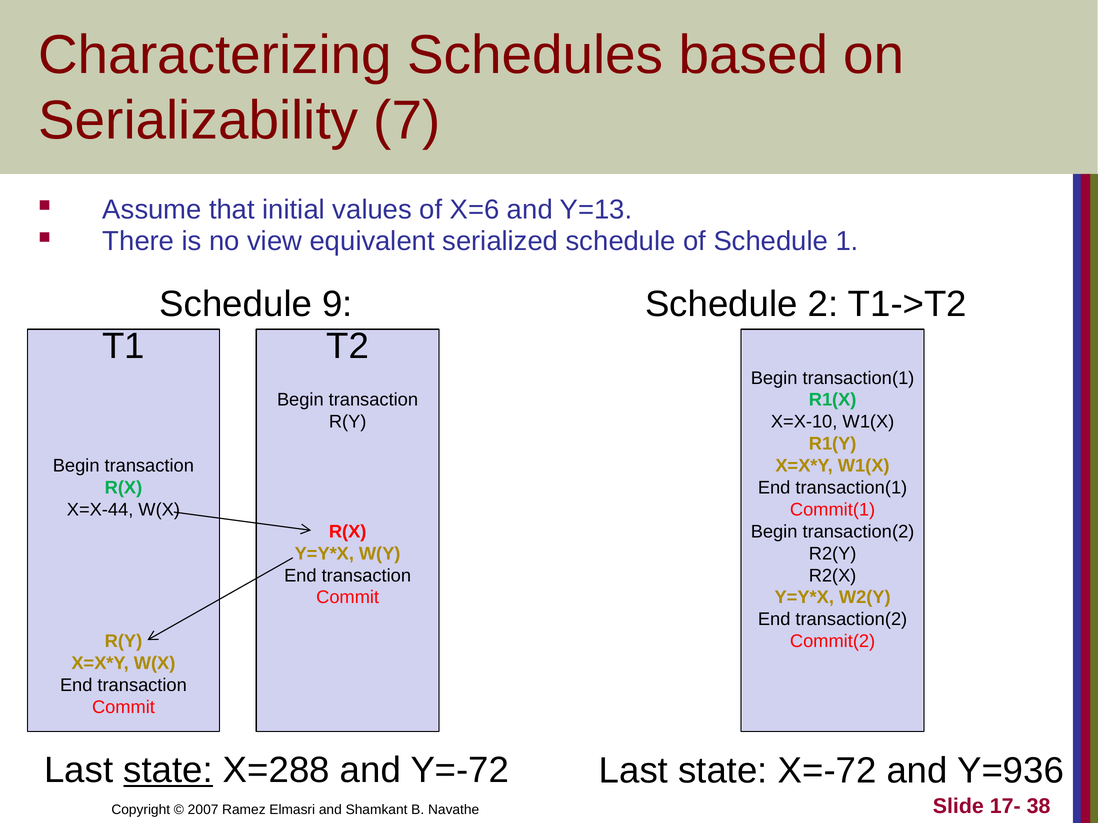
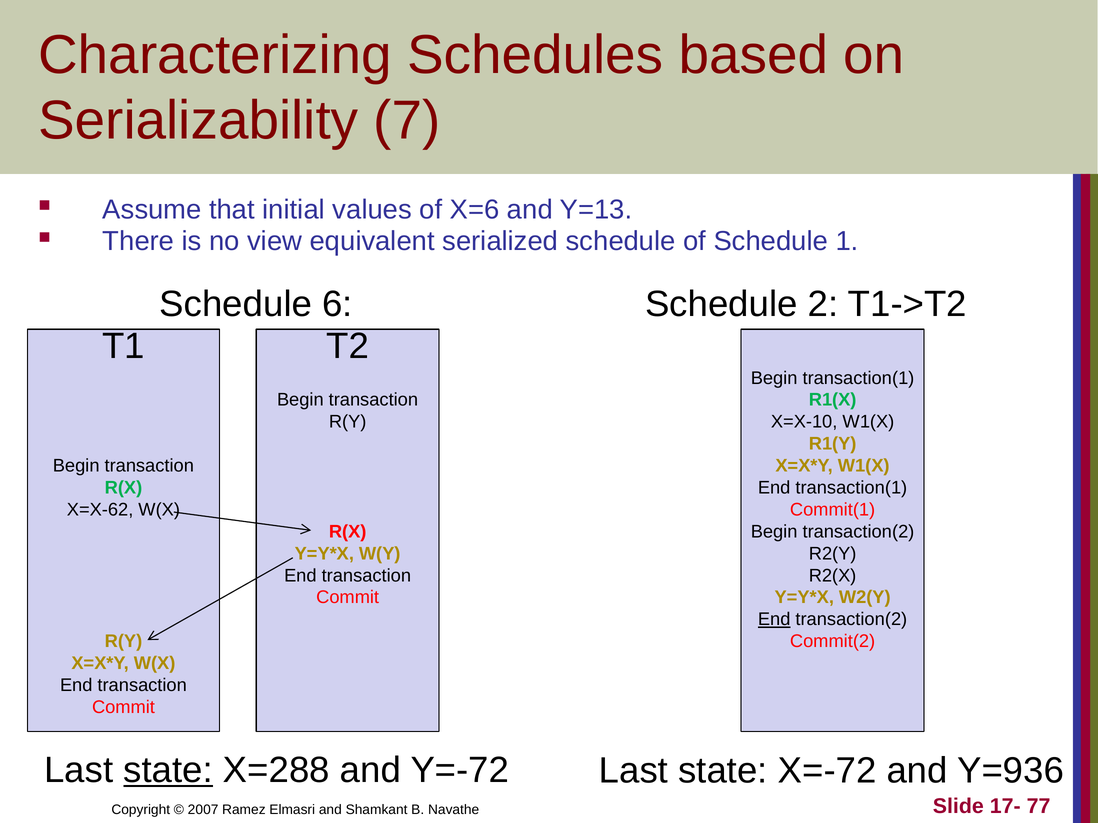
9: 9 -> 6 (337, 304)
X=X-44: X=X-44 -> X=X-62 (100, 510)
End underline: none -> present (774, 620)
38: 38 -> 77 (1039, 807)
